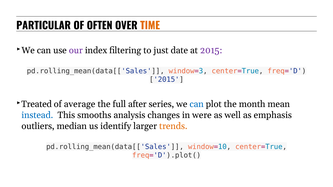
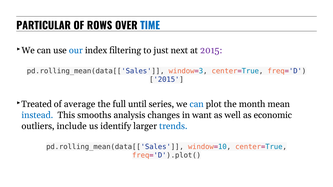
OFTEN: OFTEN -> ROWS (100, 26)
TIME colour: orange -> blue (150, 26)
our colour: purple -> blue (76, 50)
date: date -> next (179, 50)
after: after -> until (137, 104)
were: were -> want (202, 115)
emphasis: emphasis -> economic (273, 115)
median: median -> include (72, 126)
trends colour: orange -> blue (173, 126)
